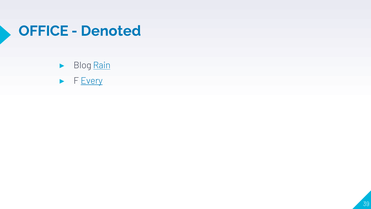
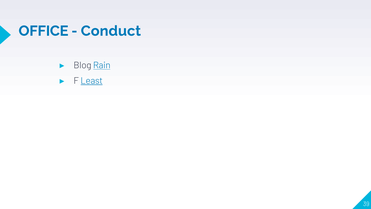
Denoted: Denoted -> Conduct (111, 31)
Every: Every -> Least (92, 81)
